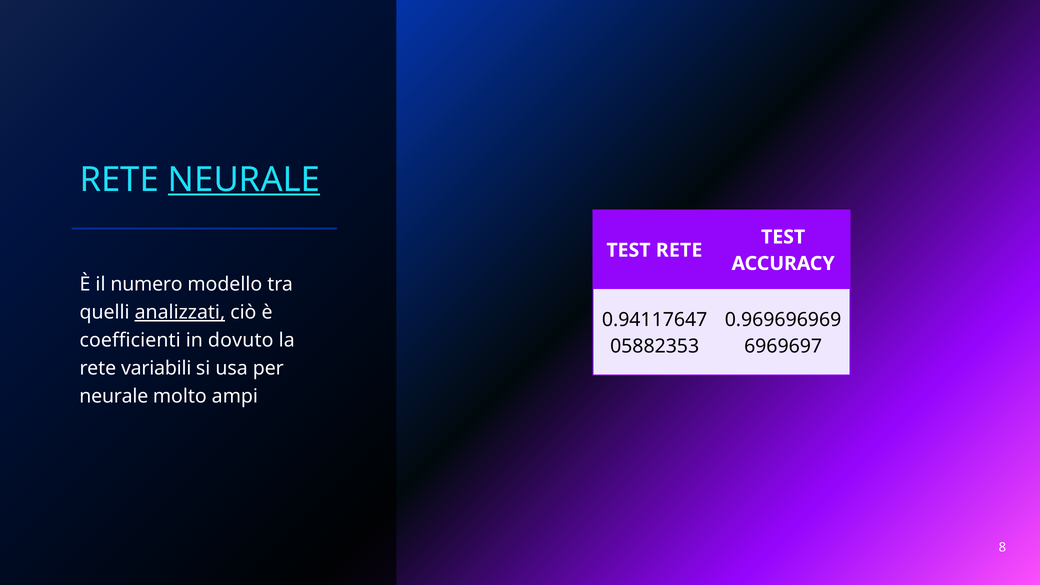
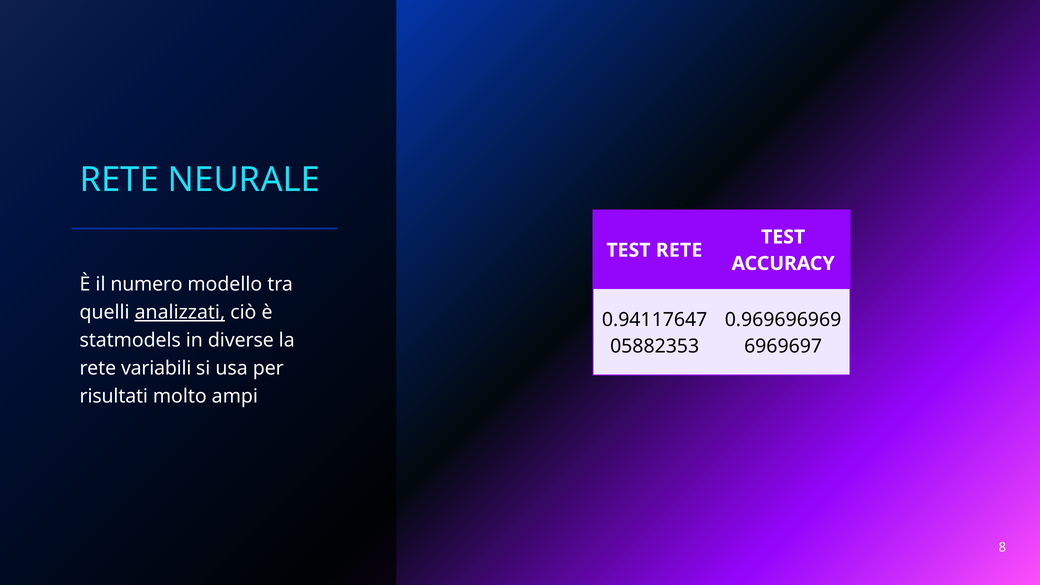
NEURALE underline: present -> none (244, 180)
coefficienti: coefficienti -> statmodels (130, 340)
dovuto: dovuto -> diverse (241, 340)
neurale: neurale -> risultati (114, 396)
